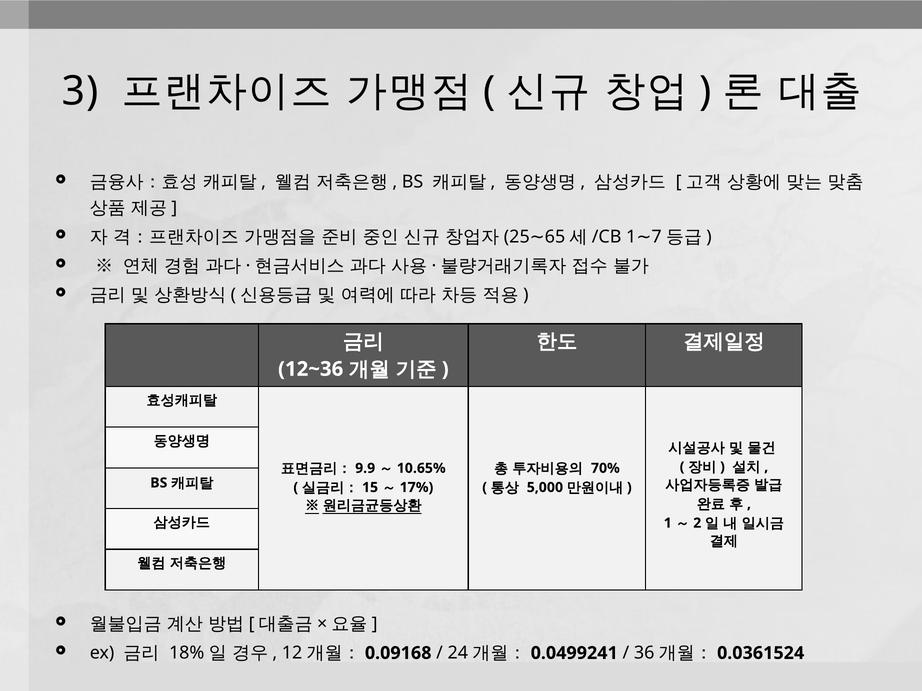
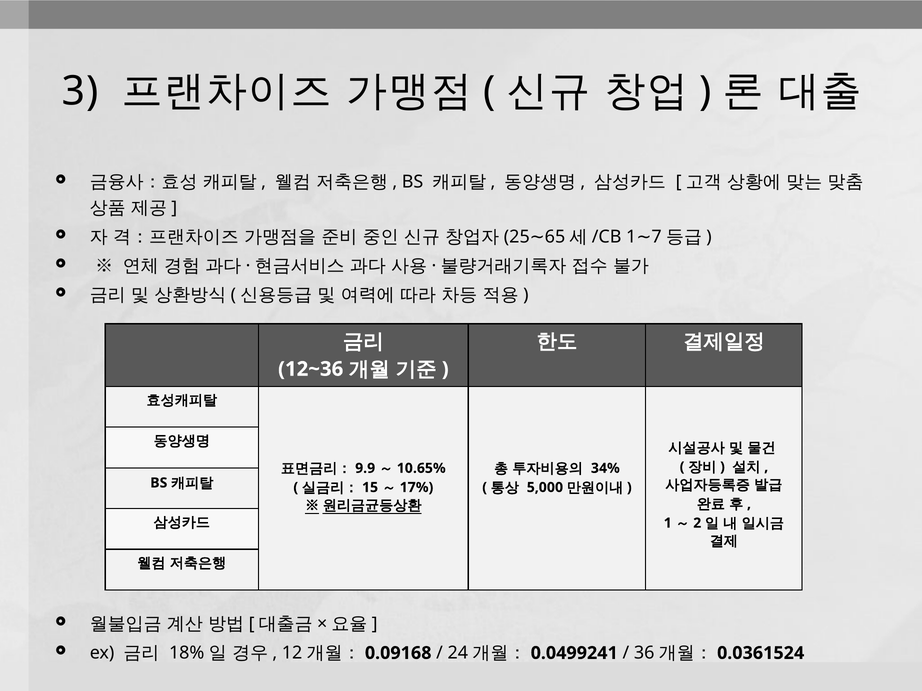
70%: 70% -> 34% (605, 469)
